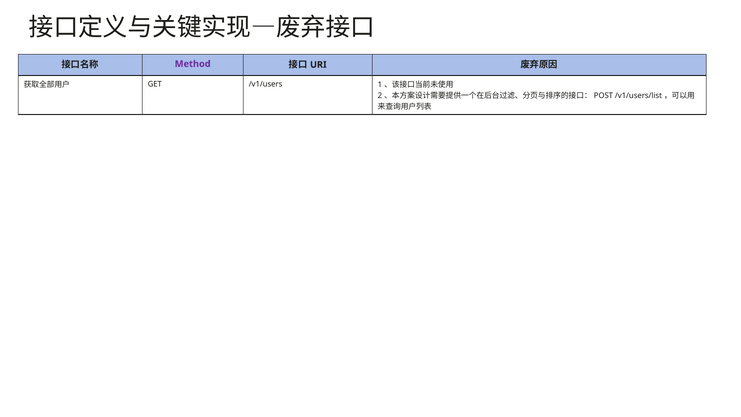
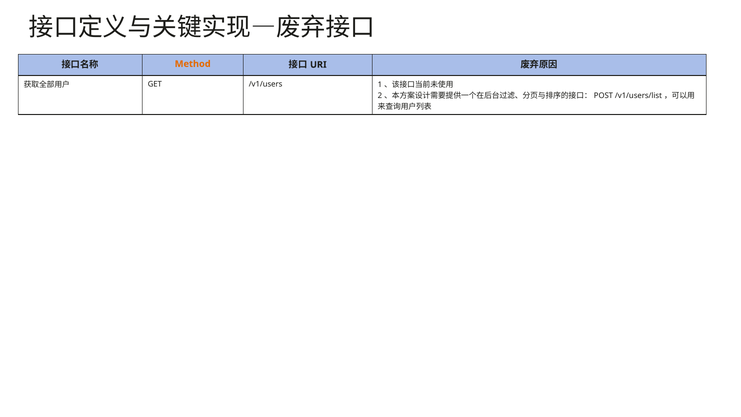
Method colour: purple -> orange (193, 64)
